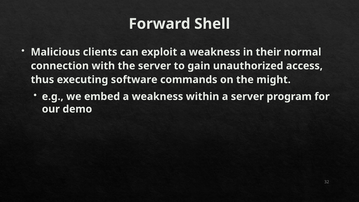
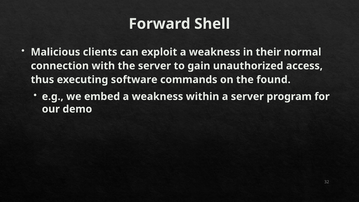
might: might -> found (274, 80)
